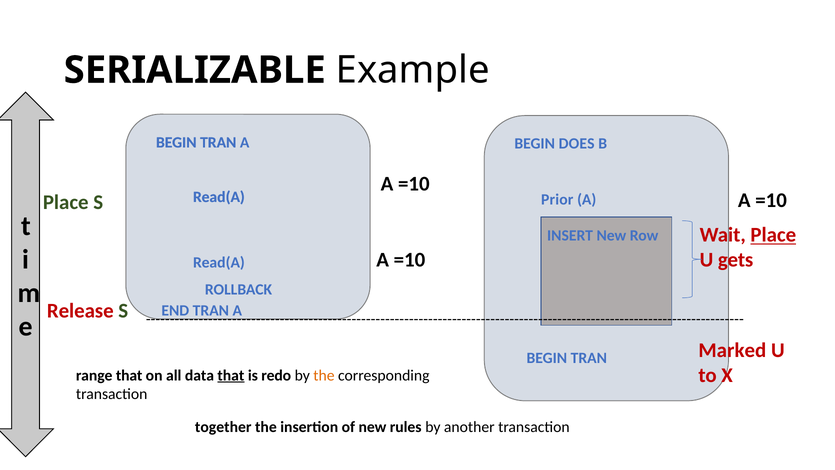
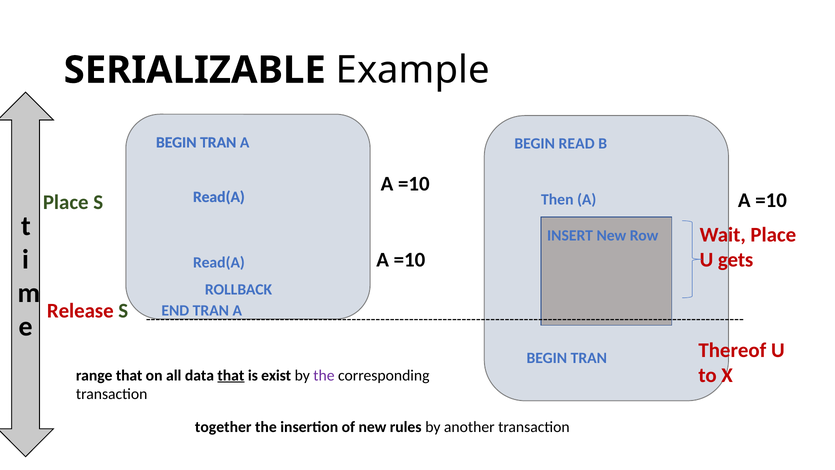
DOES: DOES -> READ (577, 144)
Prior: Prior -> Then (557, 199)
Place underline: present -> none (773, 235)
Marked: Marked -> Thereof (732, 350)
redo: redo -> exist (276, 375)
the colour: orange -> purple (324, 375)
